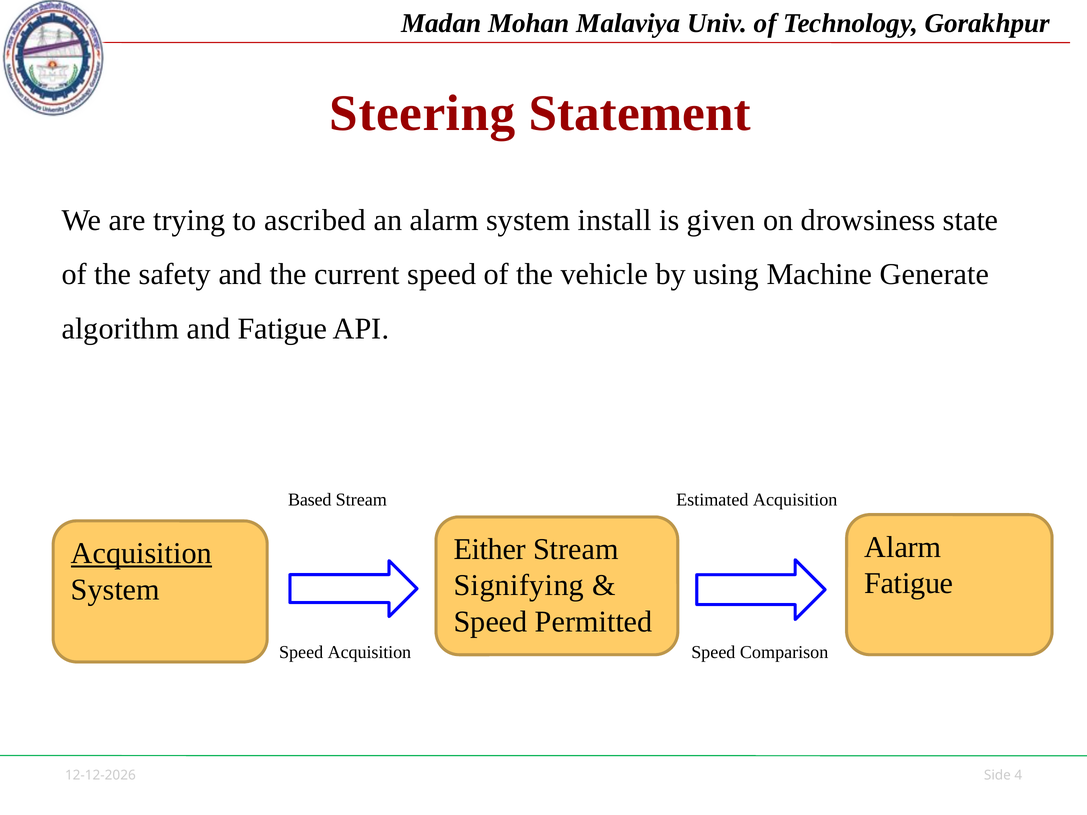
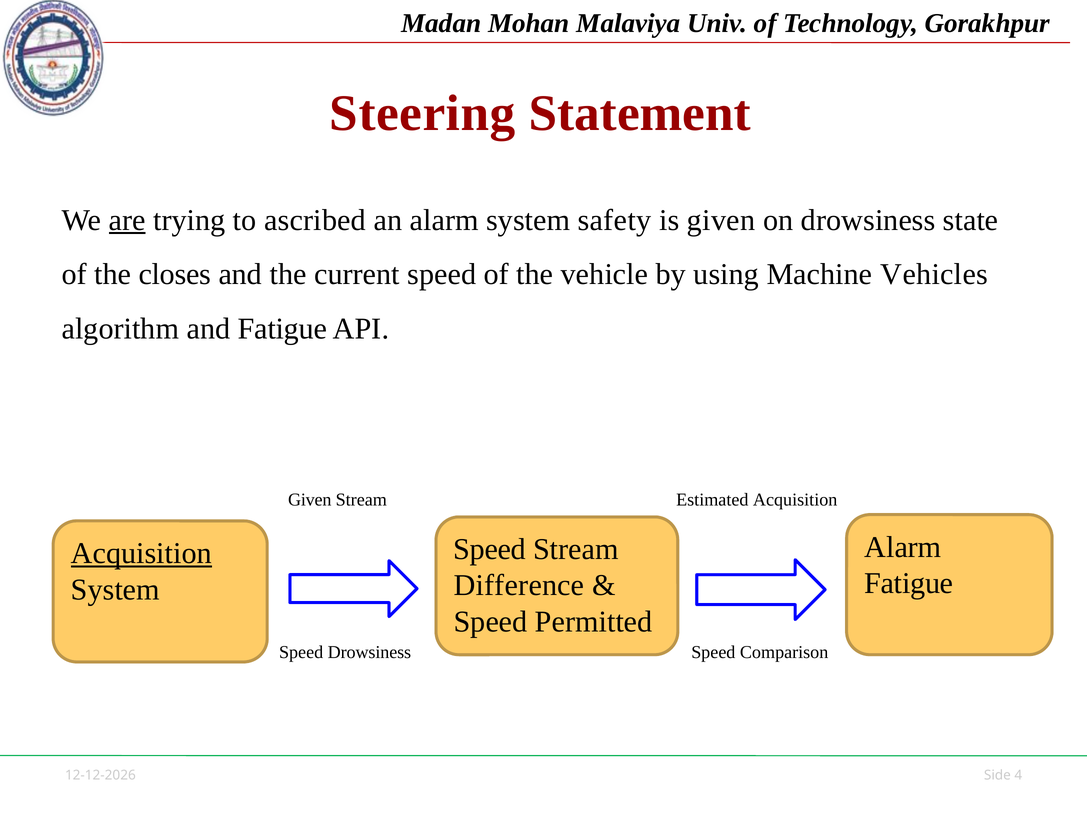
are underline: none -> present (127, 220)
install: install -> safety (615, 220)
safety: safety -> closes (175, 275)
Generate: Generate -> Vehicles (934, 275)
Based: Based -> Given (310, 500)
Either: Either -> Speed (490, 549)
Signifying: Signifying -> Difference (519, 586)
Speed Acquisition: Acquisition -> Drowsiness (369, 652)
